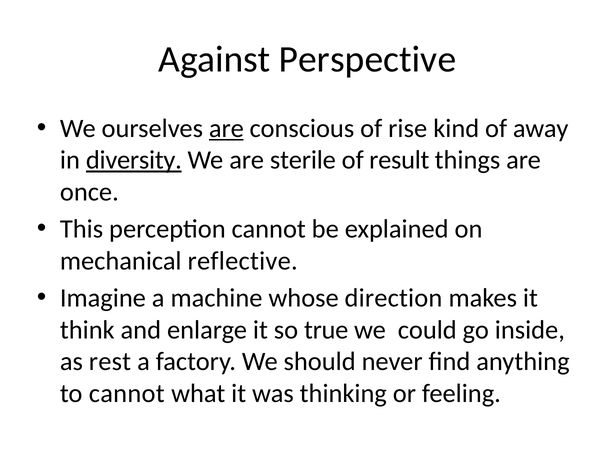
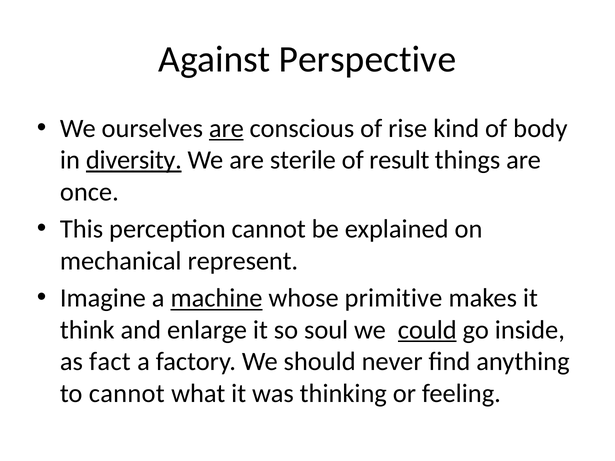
away: away -> body (540, 128)
reflective: reflective -> represent (243, 261)
machine underline: none -> present (216, 298)
direction: direction -> primitive (394, 298)
true: true -> soul (326, 330)
could underline: none -> present (427, 330)
rest: rest -> fact (110, 362)
